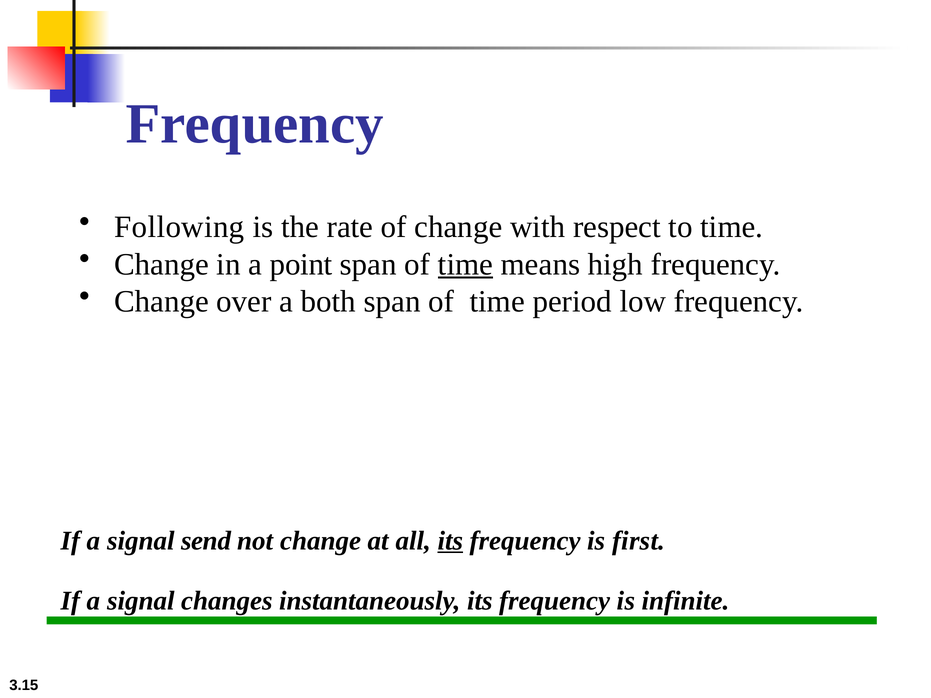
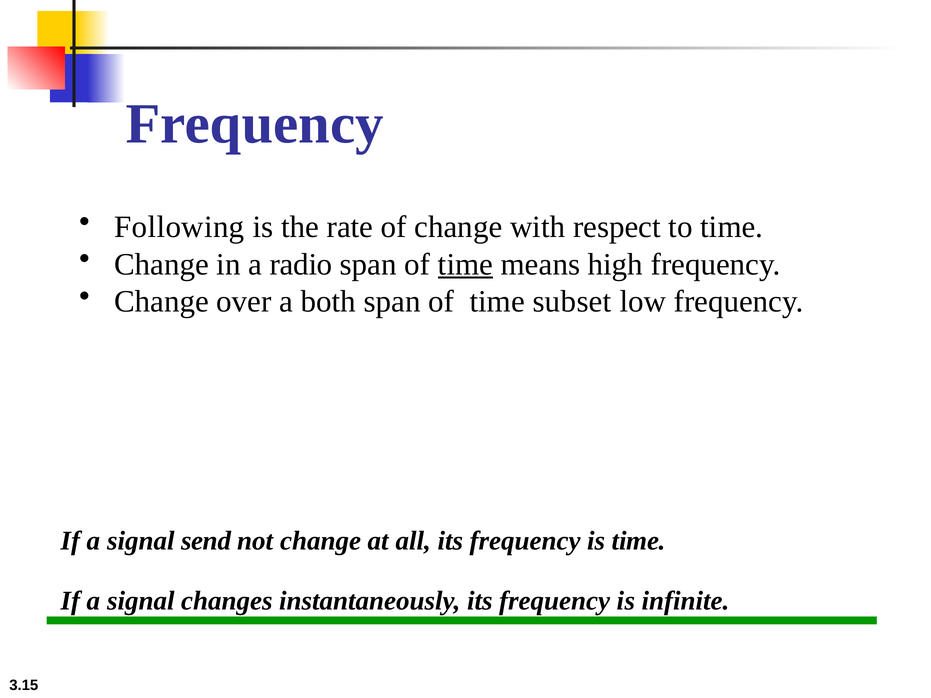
point: point -> radio (301, 264)
period: period -> subset (572, 302)
its underline: present -> none (450, 541)
is first: first -> time (639, 541)
